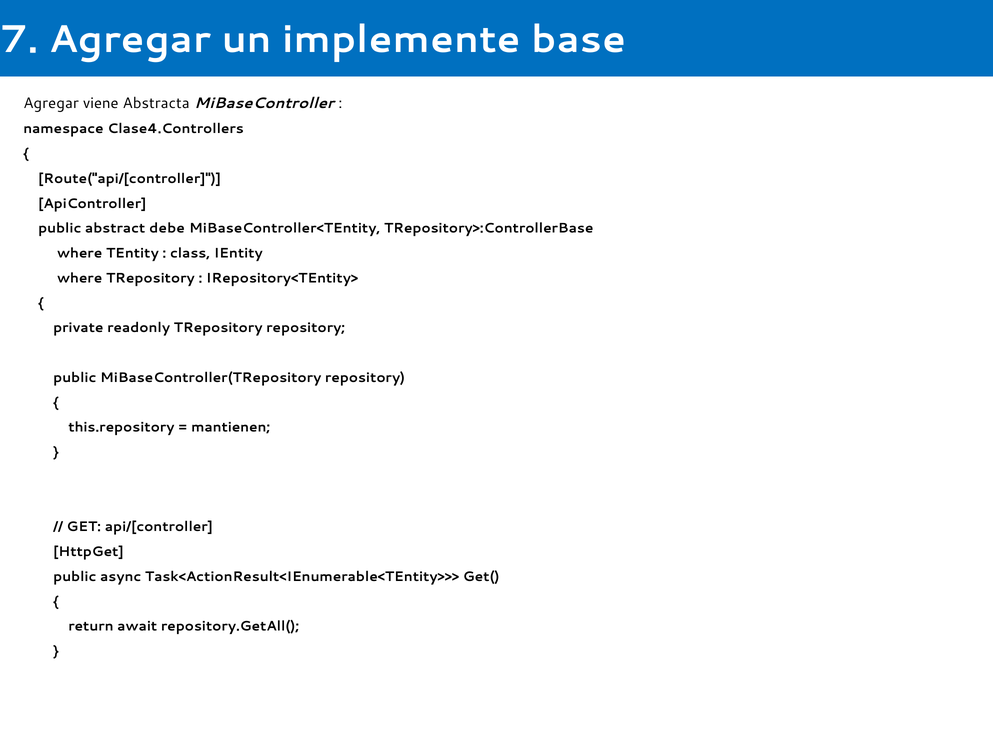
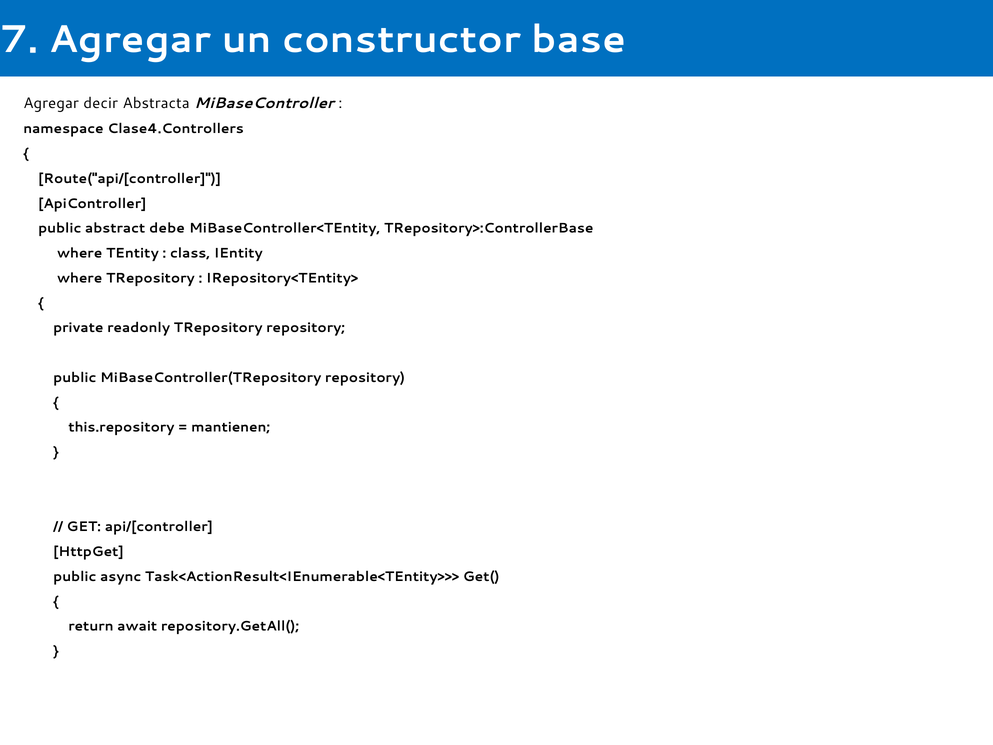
implemente: implemente -> constructor (402, 39)
viene: viene -> decir (101, 103)
